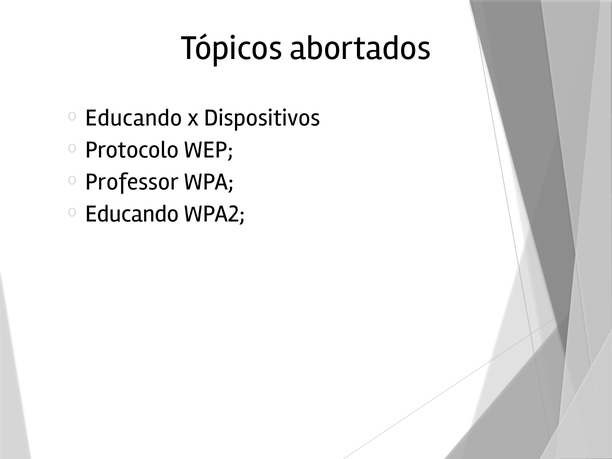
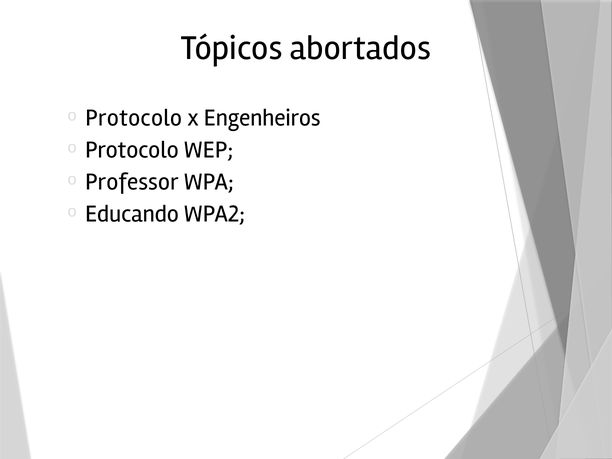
Educando: Educando -> Protocolo (134, 118)
Dispositivos: Dispositivos -> Engenheiros (262, 118)
